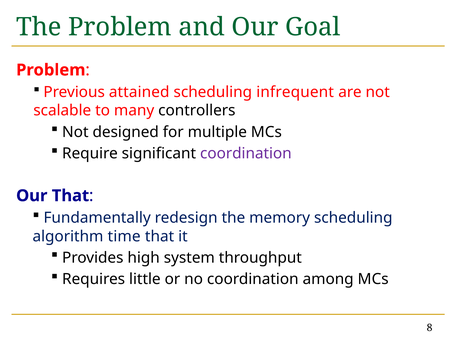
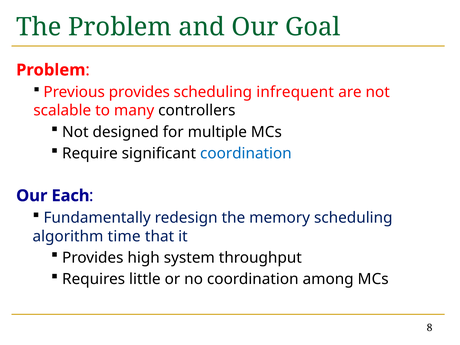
Previous attained: attained -> provides (139, 92)
coordination colour: purple -> blue (246, 153)
Our That: That -> Each (71, 196)
